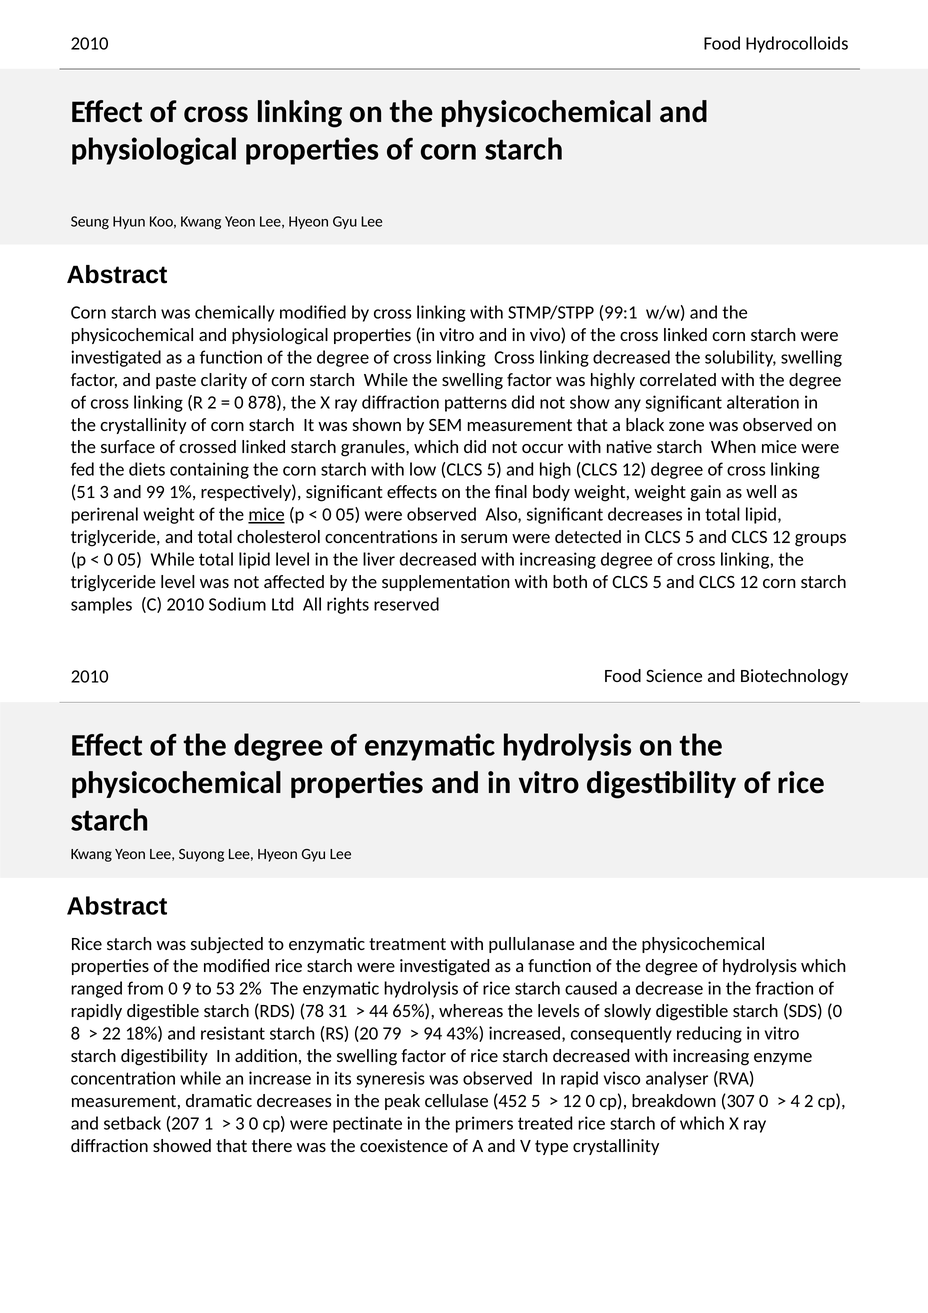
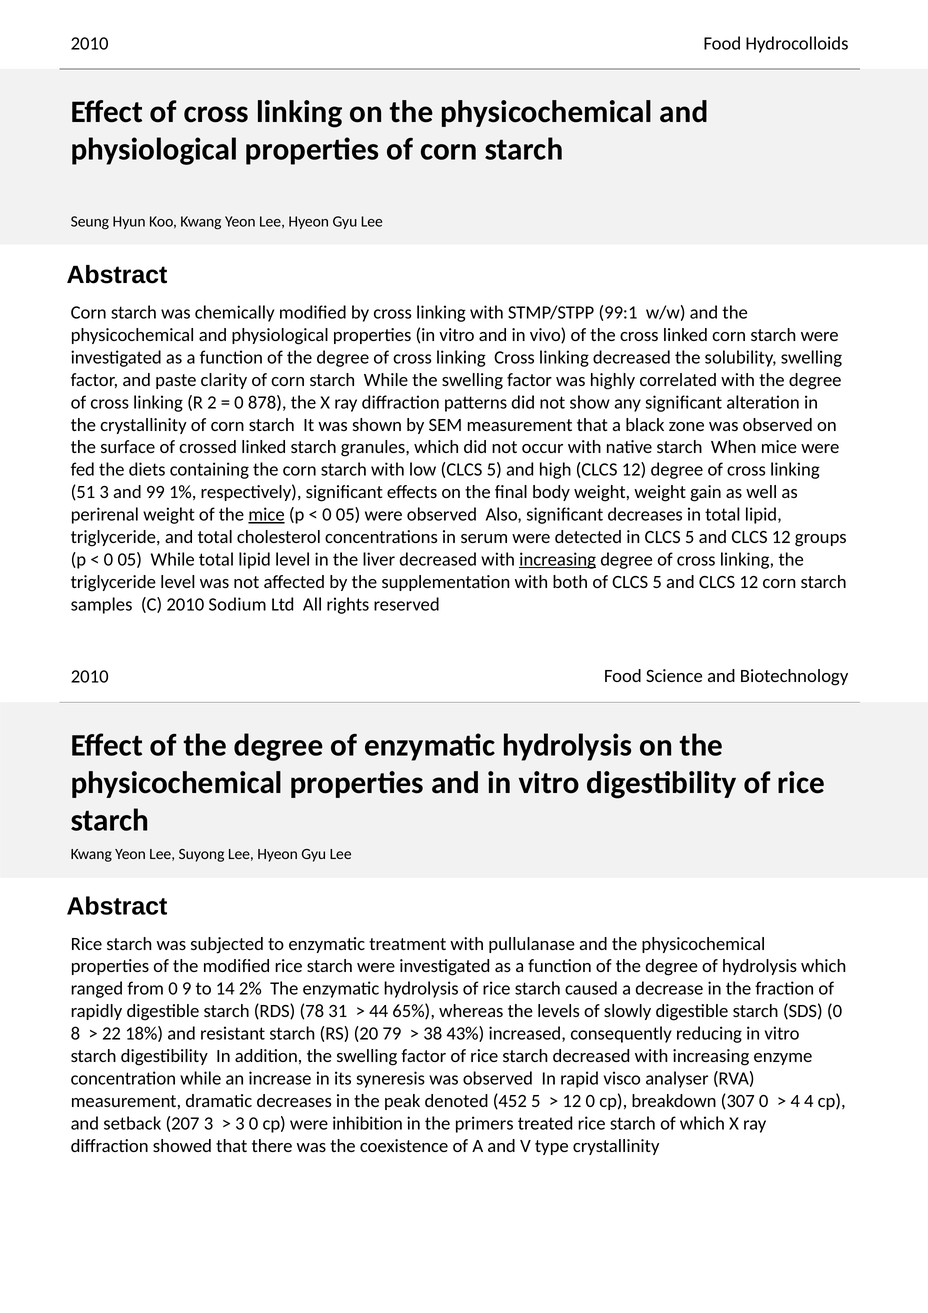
increasing underline: none -> present (558, 559)
53: 53 -> 14 (225, 988)
94: 94 -> 38 (433, 1033)
cellulase: cellulase -> denoted (457, 1101)
4 2: 2 -> 4 (809, 1101)
207 1: 1 -> 3 (208, 1123)
pectinate: pectinate -> inhibition (368, 1123)
